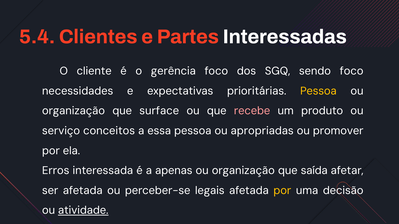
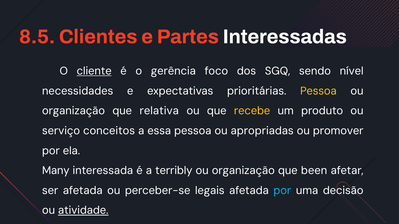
5.4: 5.4 -> 8.5 (37, 37)
cliente underline: none -> present (94, 71)
sendo foco: foco -> nível (352, 71)
surface: surface -> relativa (159, 111)
recebe colour: pink -> yellow (252, 111)
Erros: Erros -> Many (56, 171)
apenas: apenas -> terribly (174, 171)
saída: saída -> been (314, 171)
por colour: yellow -> light blue (282, 191)
